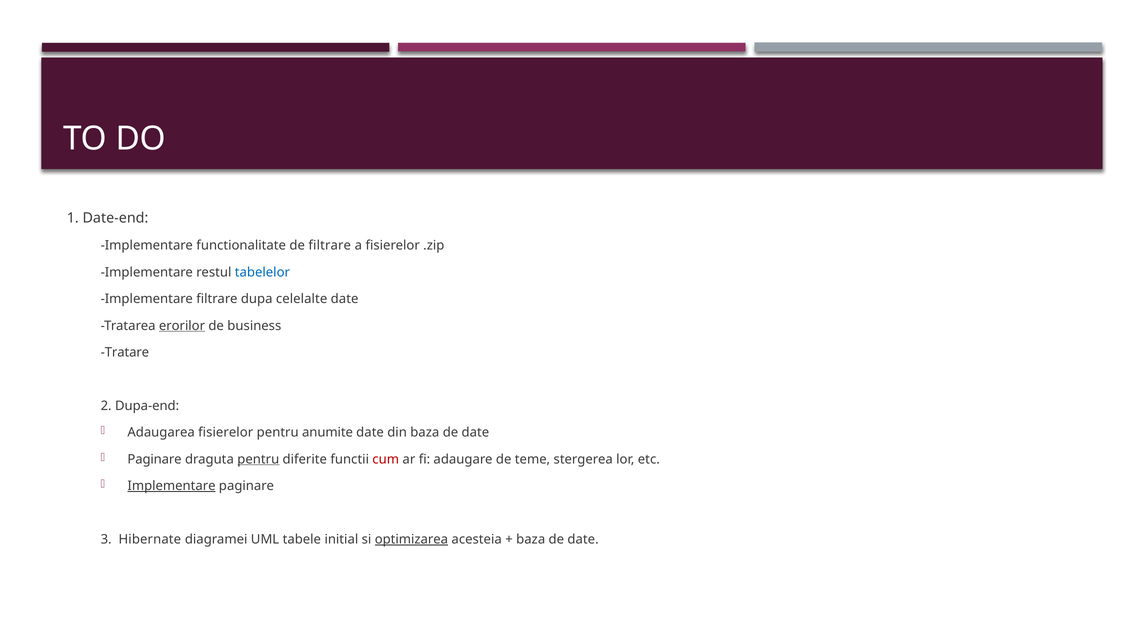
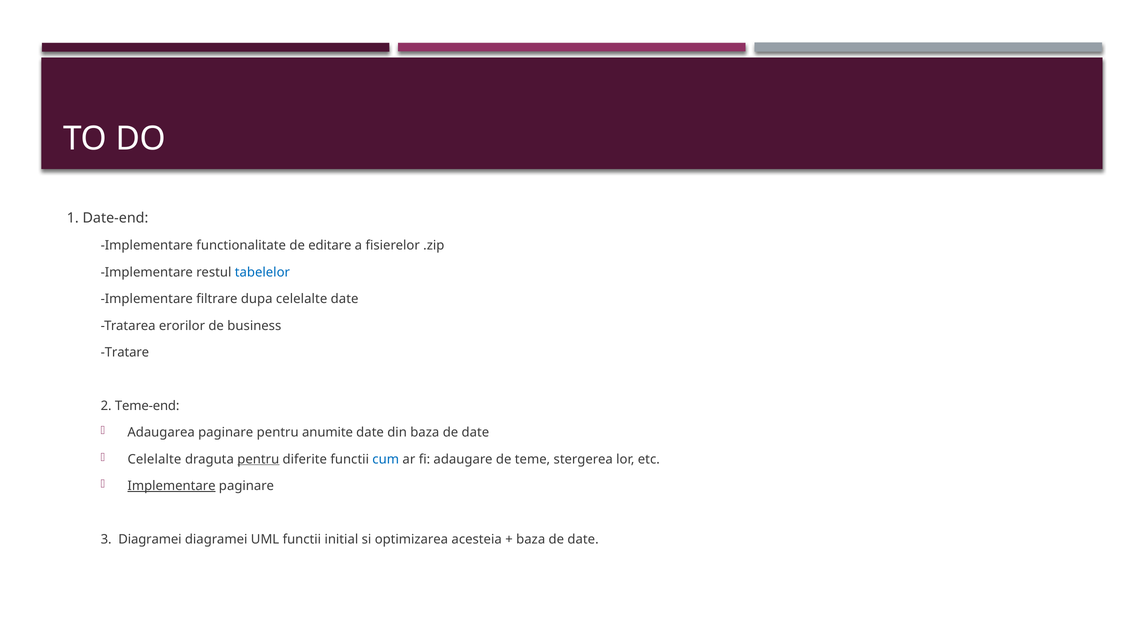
de filtrare: filtrare -> editare (330, 246)
erorilor underline: present -> none (182, 326)
Dupa-end: Dupa-end -> Teme-end (147, 406)
Adaugarea fisierelor: fisierelor -> paginare (226, 433)
Paginare: Paginare -> Celelalte (154, 460)
cum colour: red -> blue (386, 460)
3 Hibernate: Hibernate -> Diagramei (150, 540)
UML tabele: tabele -> functii (302, 540)
optimizarea underline: present -> none (411, 540)
